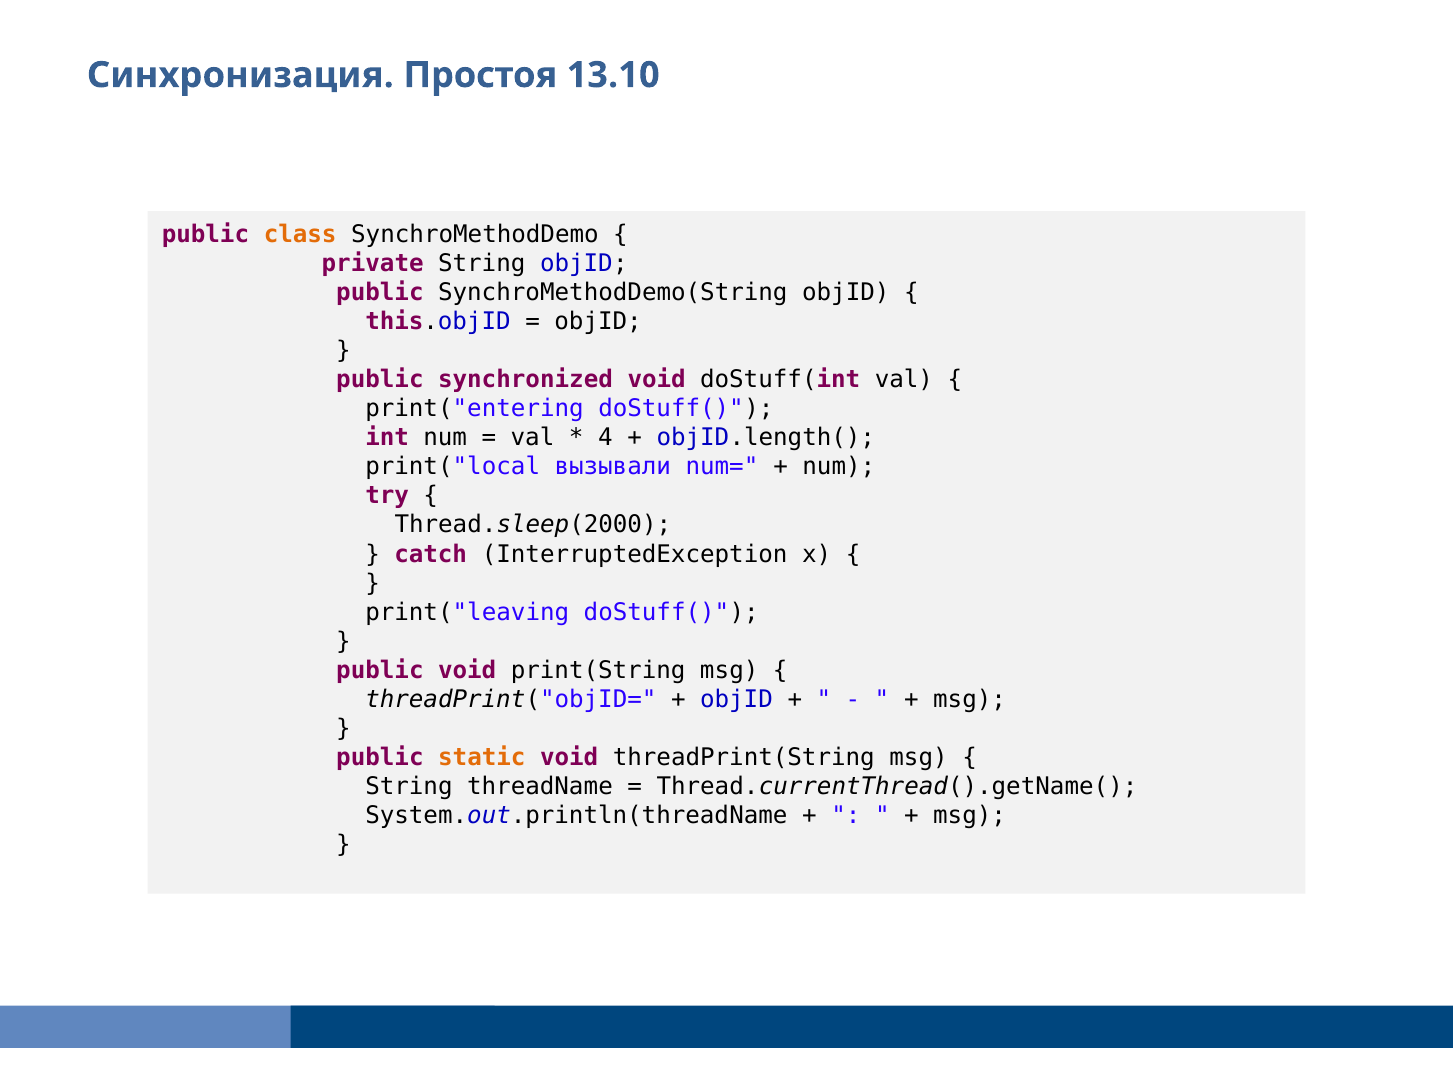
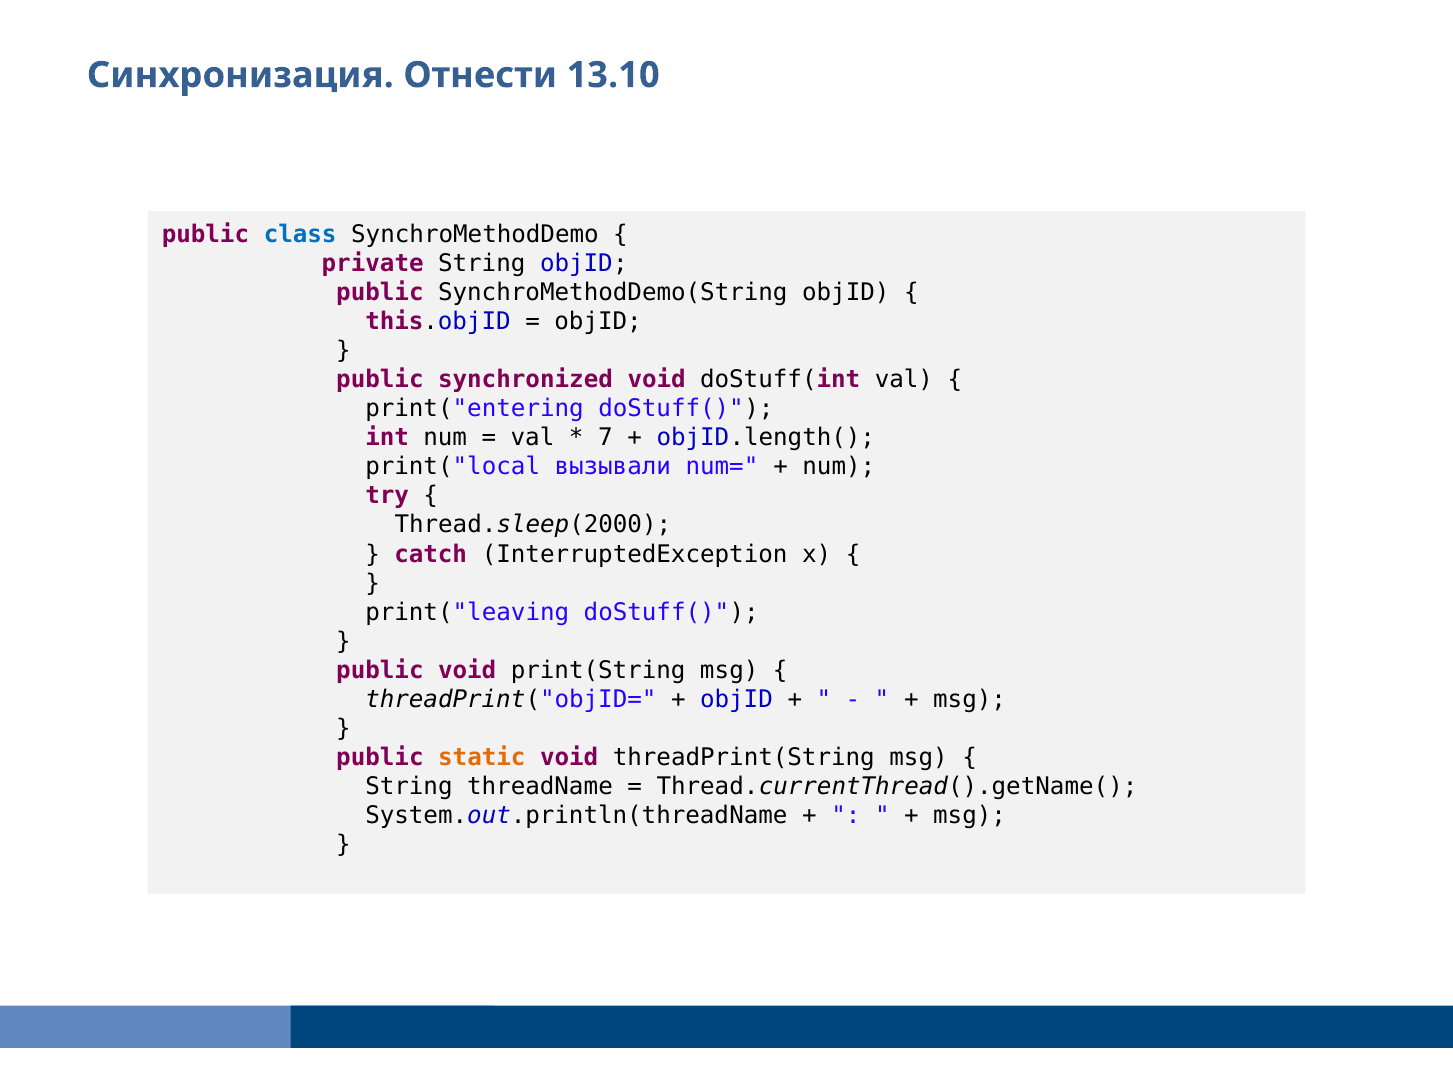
Простоя: Простоя -> Отнести (480, 75)
class colour: orange -> blue (300, 234)
4: 4 -> 7 (605, 438)
